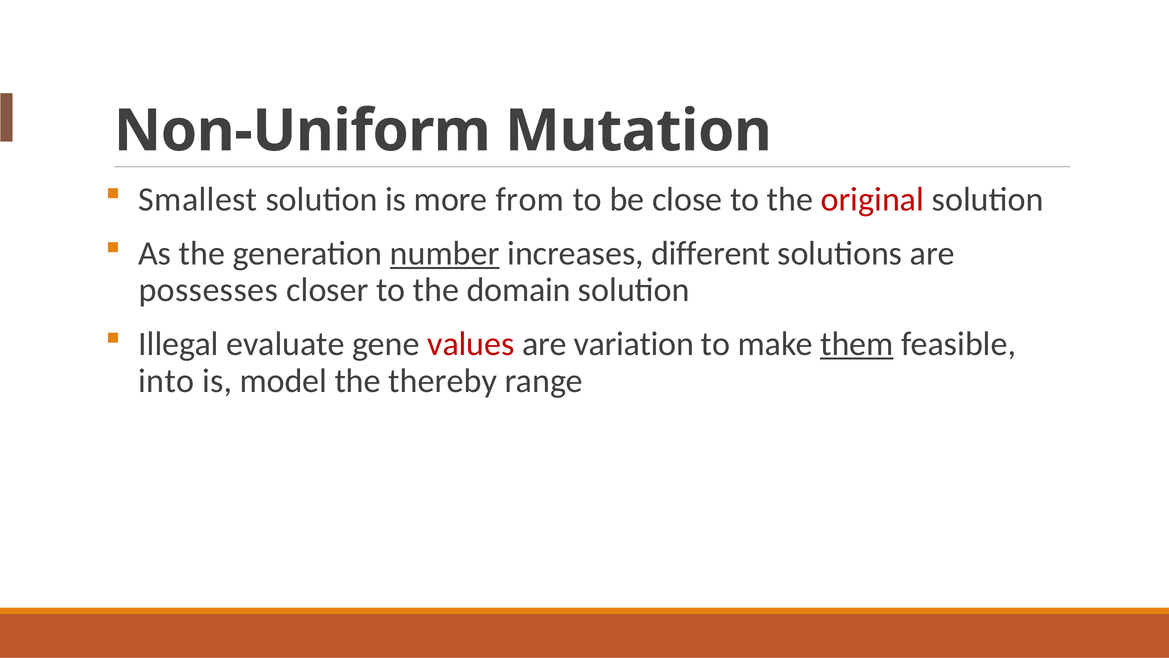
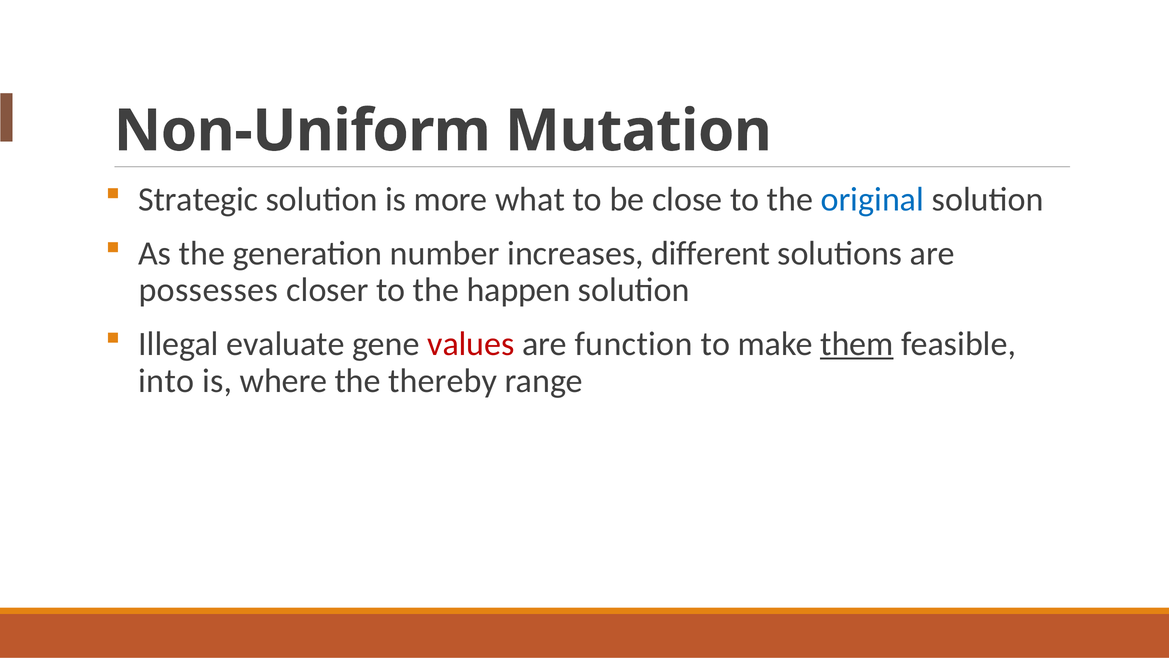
Smallest: Smallest -> Strategic (198, 199)
from: from -> what (530, 199)
original colour: red -> blue (872, 199)
number underline: present -> none (445, 253)
domain: domain -> happen (519, 290)
variation: variation -> function (634, 344)
model: model -> where (283, 381)
